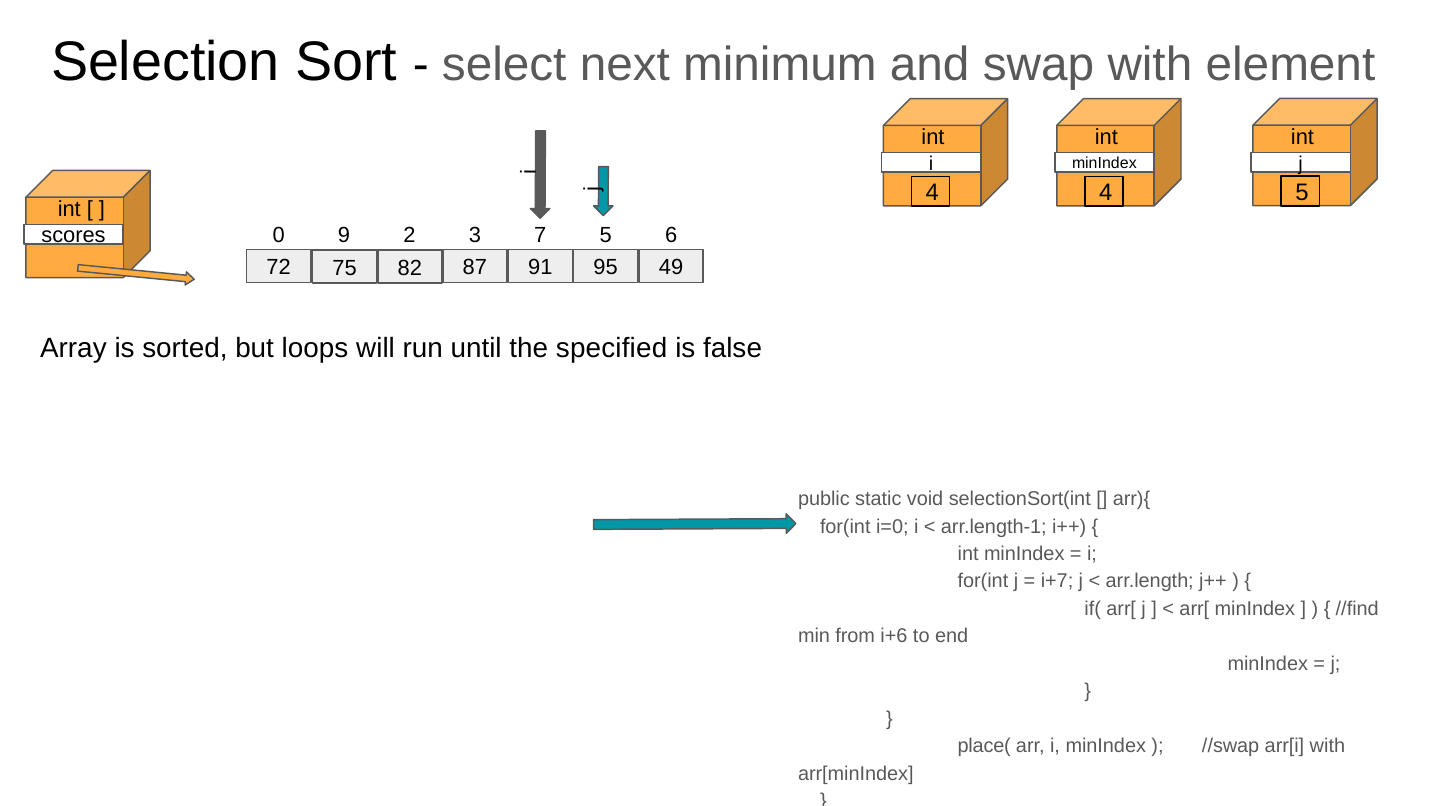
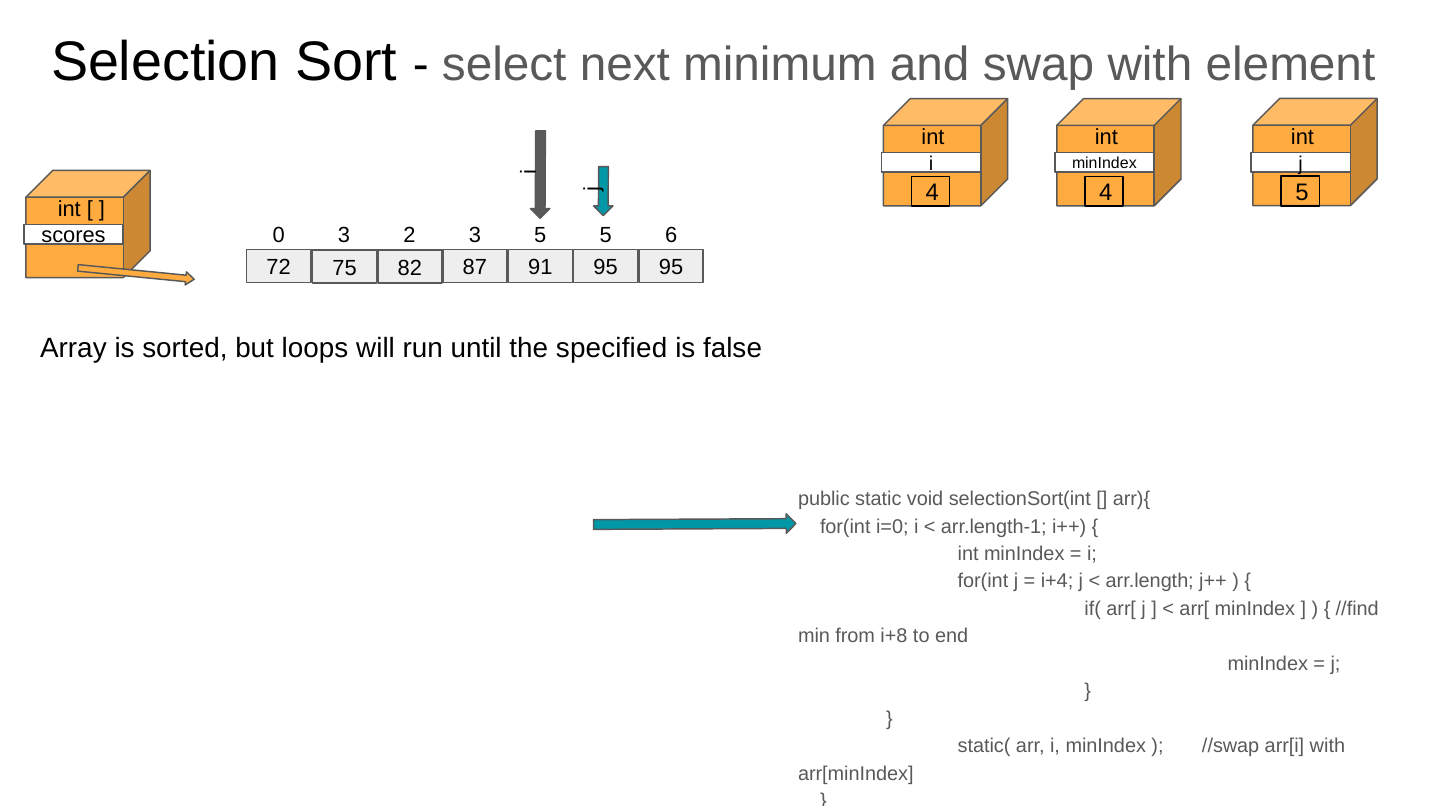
0 9: 9 -> 3 (344, 235)
3 7: 7 -> 5 (540, 235)
95 49: 49 -> 95 (671, 267)
i+7: i+7 -> i+4 (1057, 581)
i+6: i+6 -> i+8 (894, 636)
place(: place( -> static( (984, 746)
